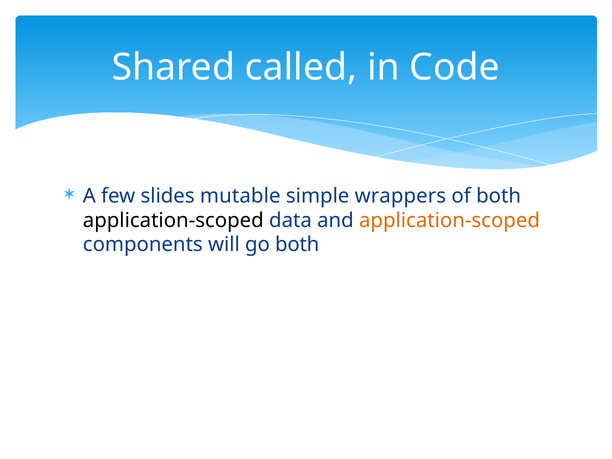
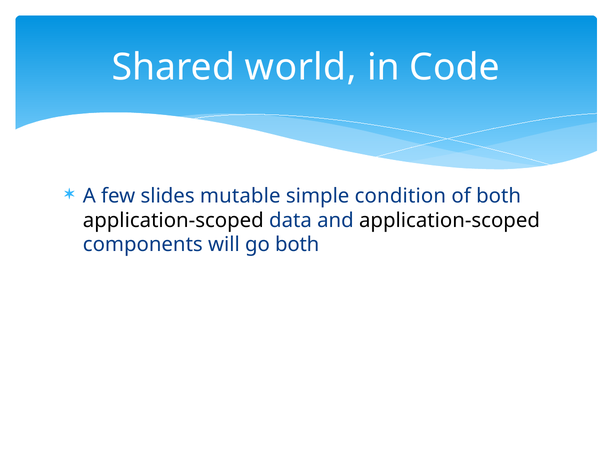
called: called -> world (301, 67)
wrappers: wrappers -> condition (400, 196)
application-scoped colour: orange -> black (450, 220)
